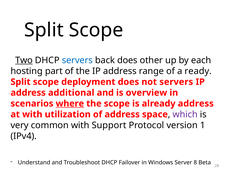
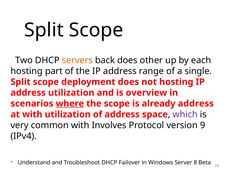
Two underline: present -> none (24, 60)
servers colour: blue -> orange (77, 60)
ready: ready -> single (198, 71)
not servers: servers -> hosting (176, 82)
address additional: additional -> utilization (71, 93)
Support: Support -> Involves (109, 126)
1: 1 -> 9 (203, 126)
